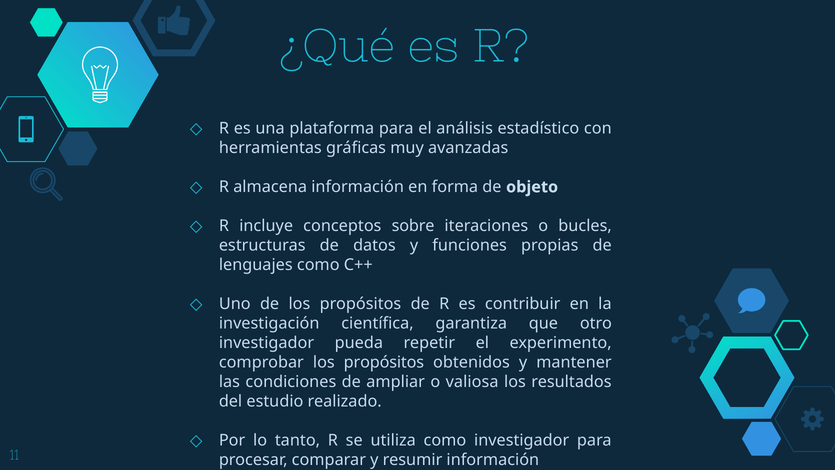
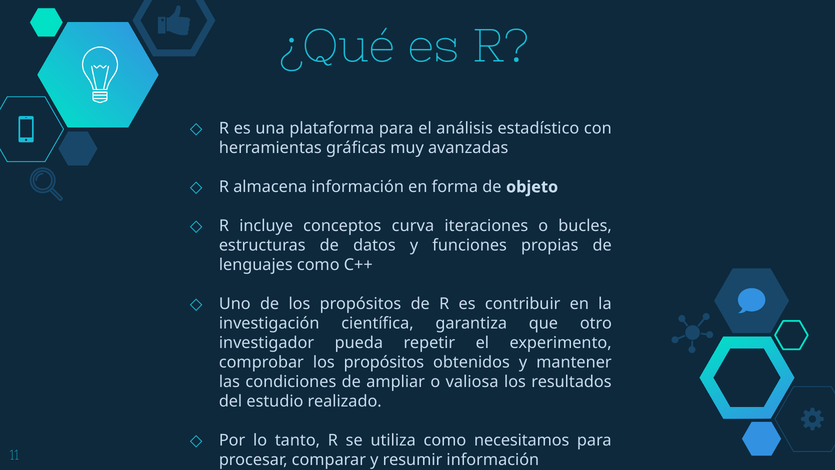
sobre: sobre -> curva (413, 226)
como investigador: investigador -> necesitamos (522, 440)
